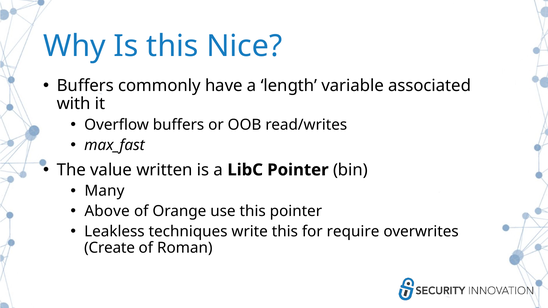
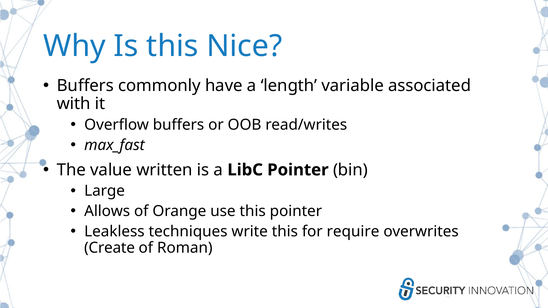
Many: Many -> Large (105, 191)
Above: Above -> Allows (107, 211)
